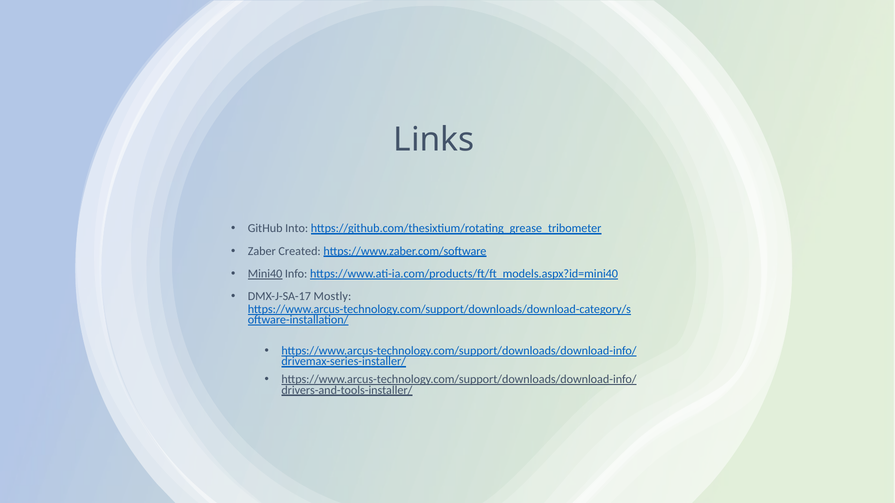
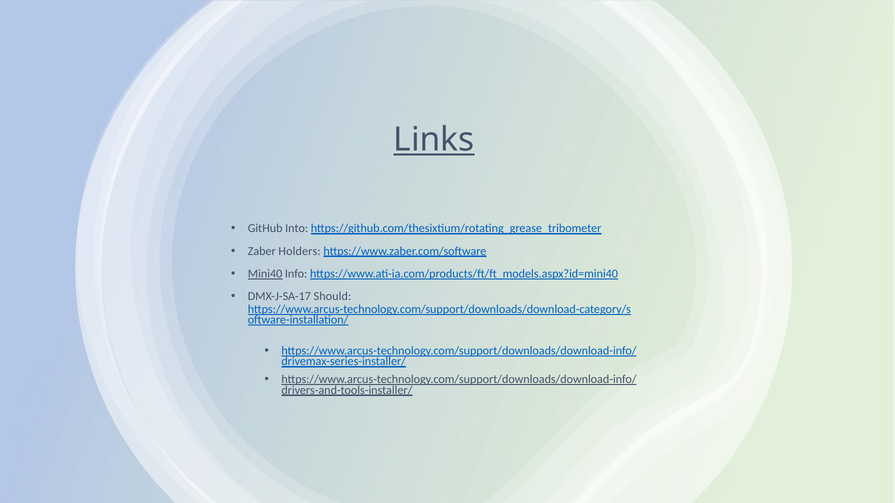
Links underline: none -> present (434, 140)
Created: Created -> Holders (300, 251)
Mostly: Mostly -> Should (332, 296)
